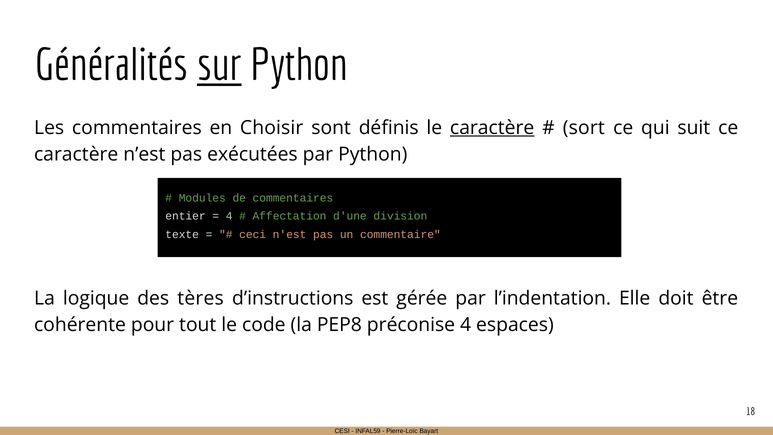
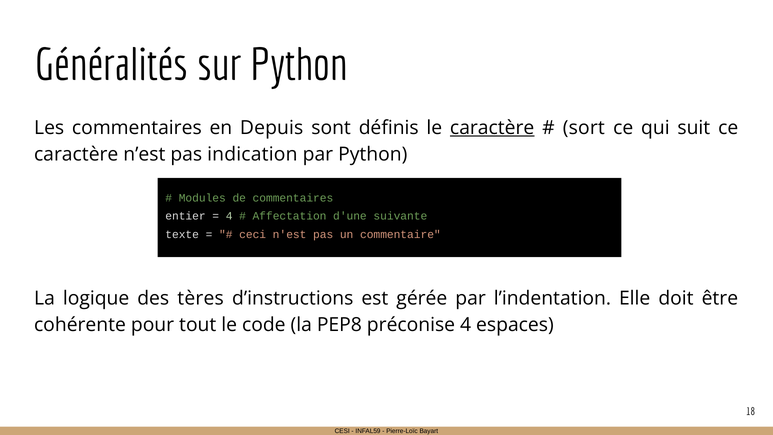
sur underline: present -> none (219, 65)
Choisir: Choisir -> Depuis (272, 128)
exécutées: exécutées -> indication (252, 154)
division: division -> suivante (400, 216)
